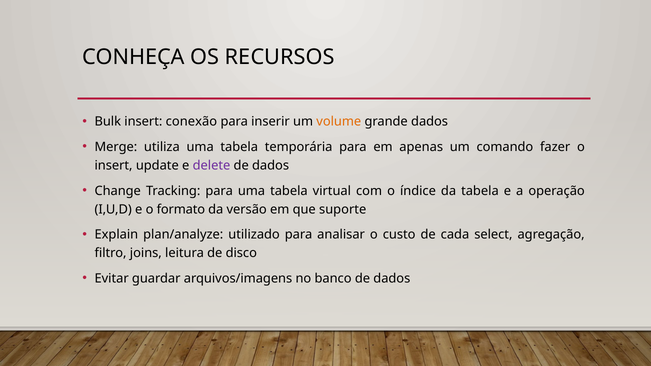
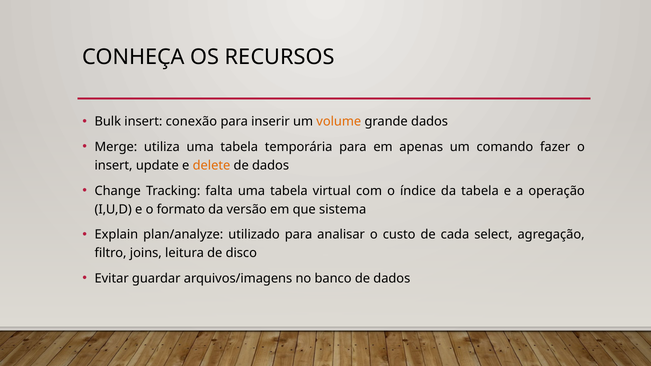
delete colour: purple -> orange (211, 166)
Tracking para: para -> falta (219, 191)
suporte: suporte -> sistema (343, 209)
